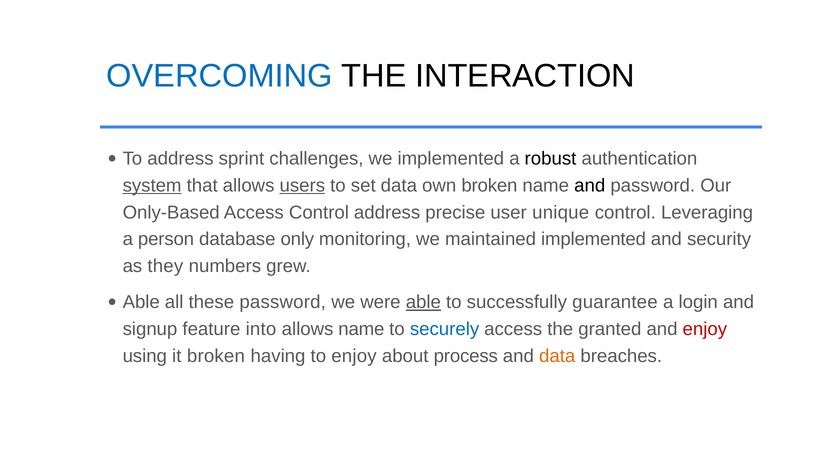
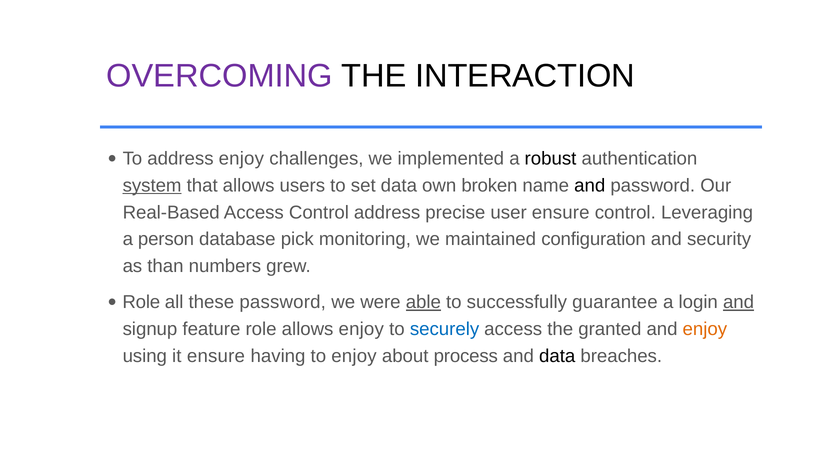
OVERCOMING colour: blue -> purple (219, 76)
address sprint: sprint -> enjoy (241, 159)
users underline: present -> none (302, 186)
Only-Based: Only-Based -> Real-Based (171, 213)
user unique: unique -> ensure (561, 213)
only: only -> pick (297, 240)
maintained implemented: implemented -> configuration (594, 240)
they: they -> than (165, 266)
Able: Able -> Role (141, 303)
and underline: none -> present (739, 303)
feature into: into -> role (261, 329)
allows name: name -> enjoy (361, 329)
enjoy colour: red -> orange (705, 329)
it broken: broken -> ensure (216, 356)
data colour: orange -> black (557, 356)
